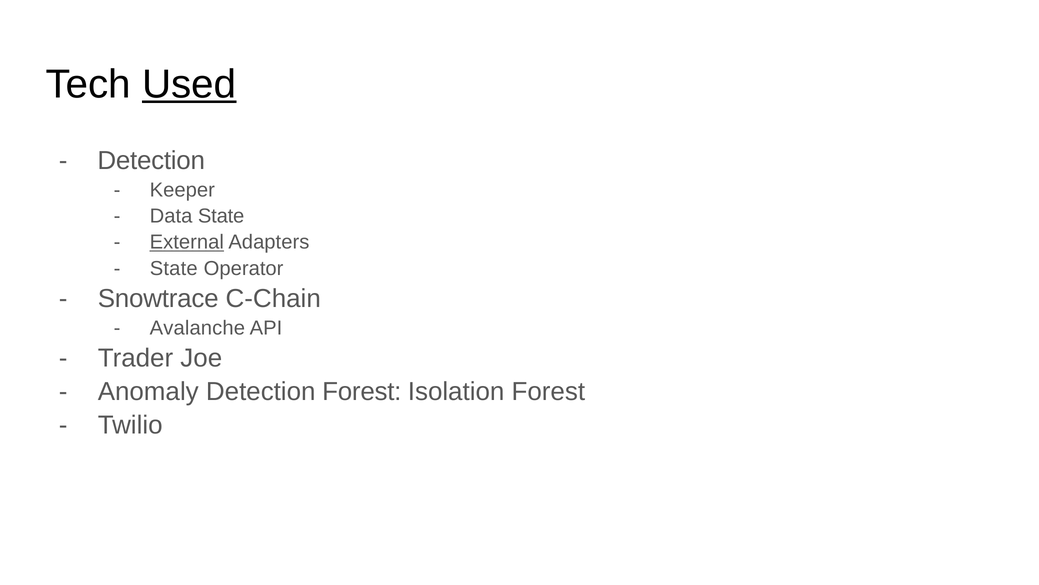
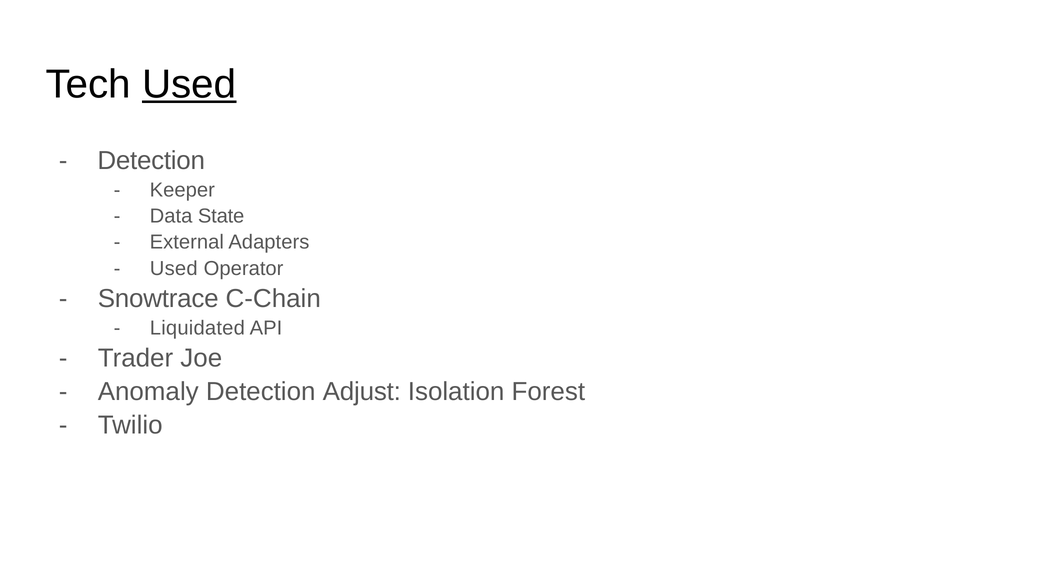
External underline: present -> none (187, 242)
State: State -> Used (174, 268)
Avalanche: Avalanche -> Liquidated (197, 328)
Detection Forest: Forest -> Adjust (362, 391)
